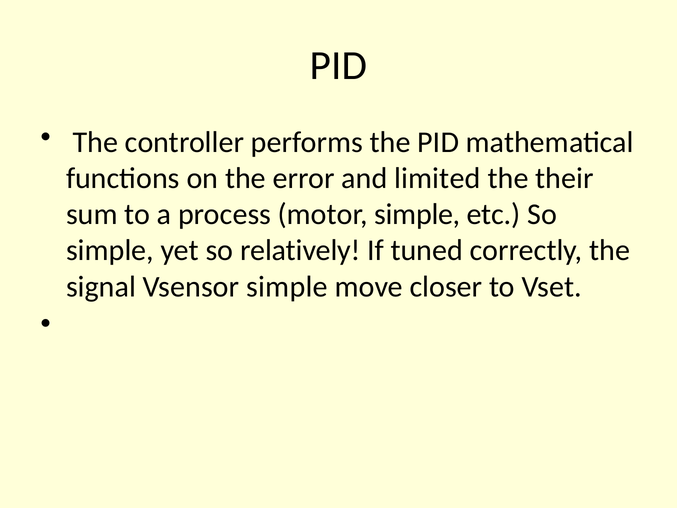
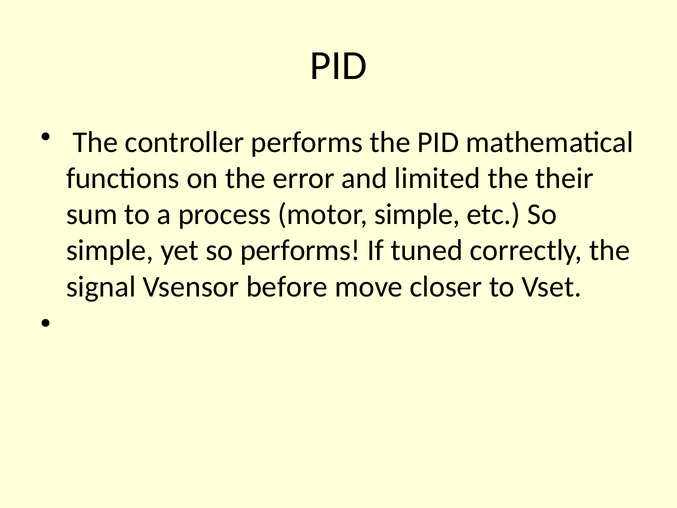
so relatively: relatively -> performs (300, 250)
Vsensor simple: simple -> before (287, 286)
